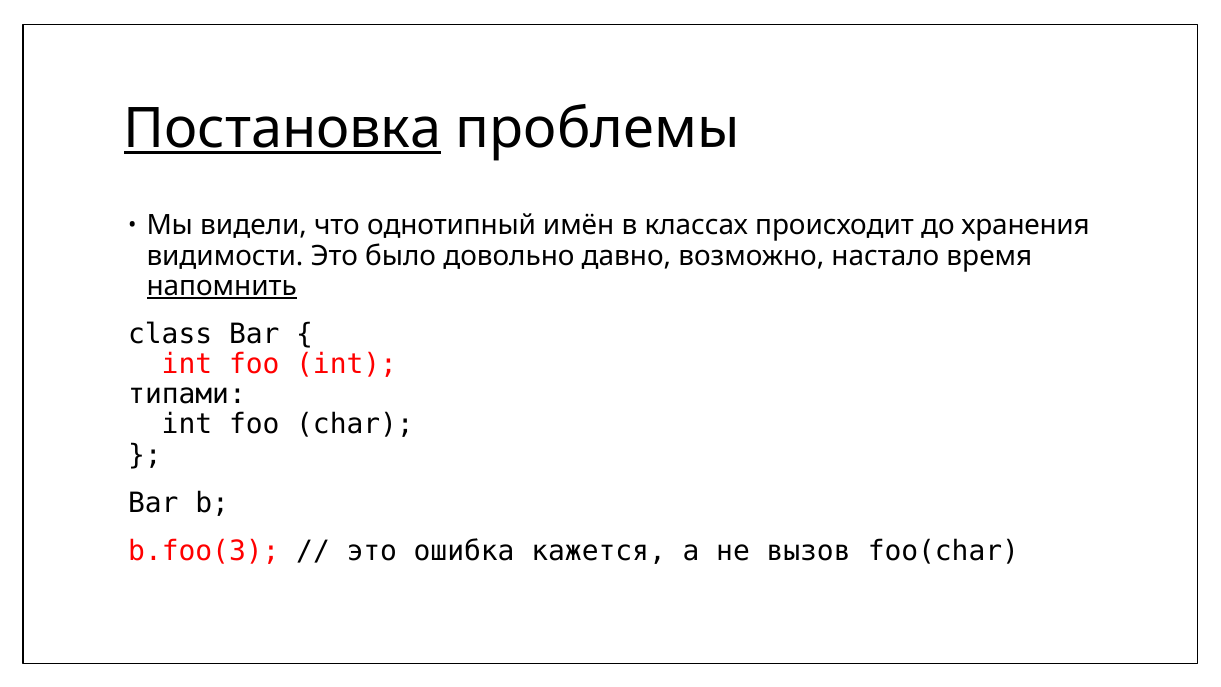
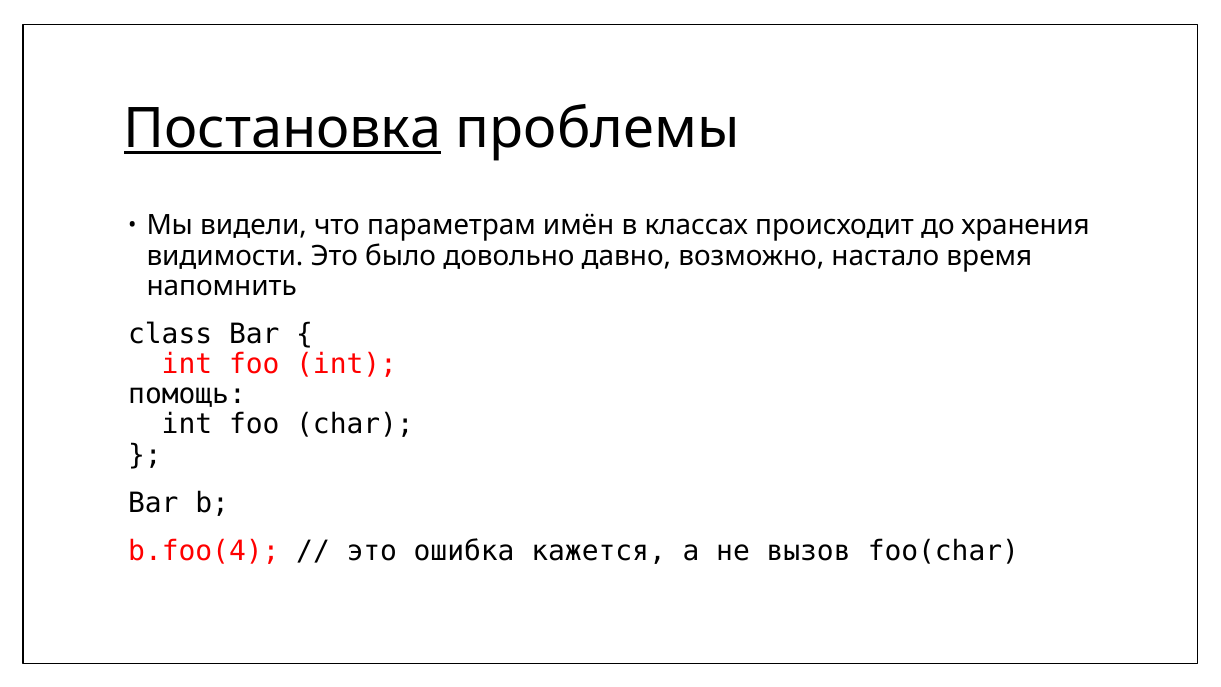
однотипный: однотипный -> параметрам (451, 226)
напомнить underline: present -> none (222, 286)
типами: типами -> помощь (187, 394)
b.foo(3: b.foo(3 -> b.foo(4 (204, 551)
